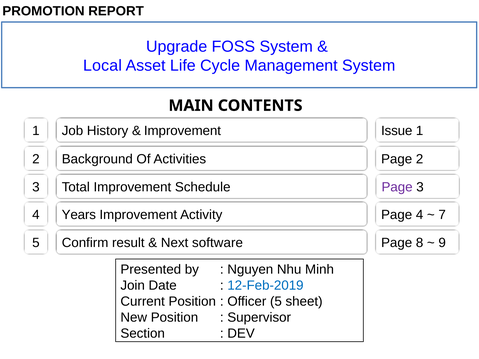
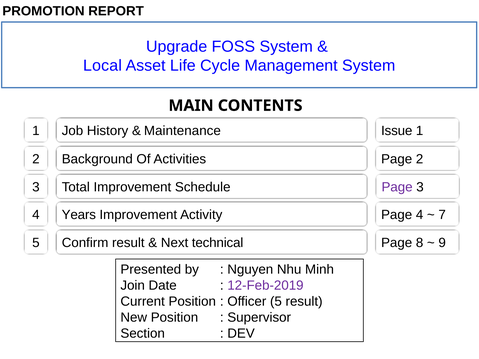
Improvement: Improvement -> Maintenance (182, 131)
software: software -> technical (218, 243)
12-Feb-2019 colour: blue -> purple (265, 286)
5 sheet: sheet -> result (304, 302)
